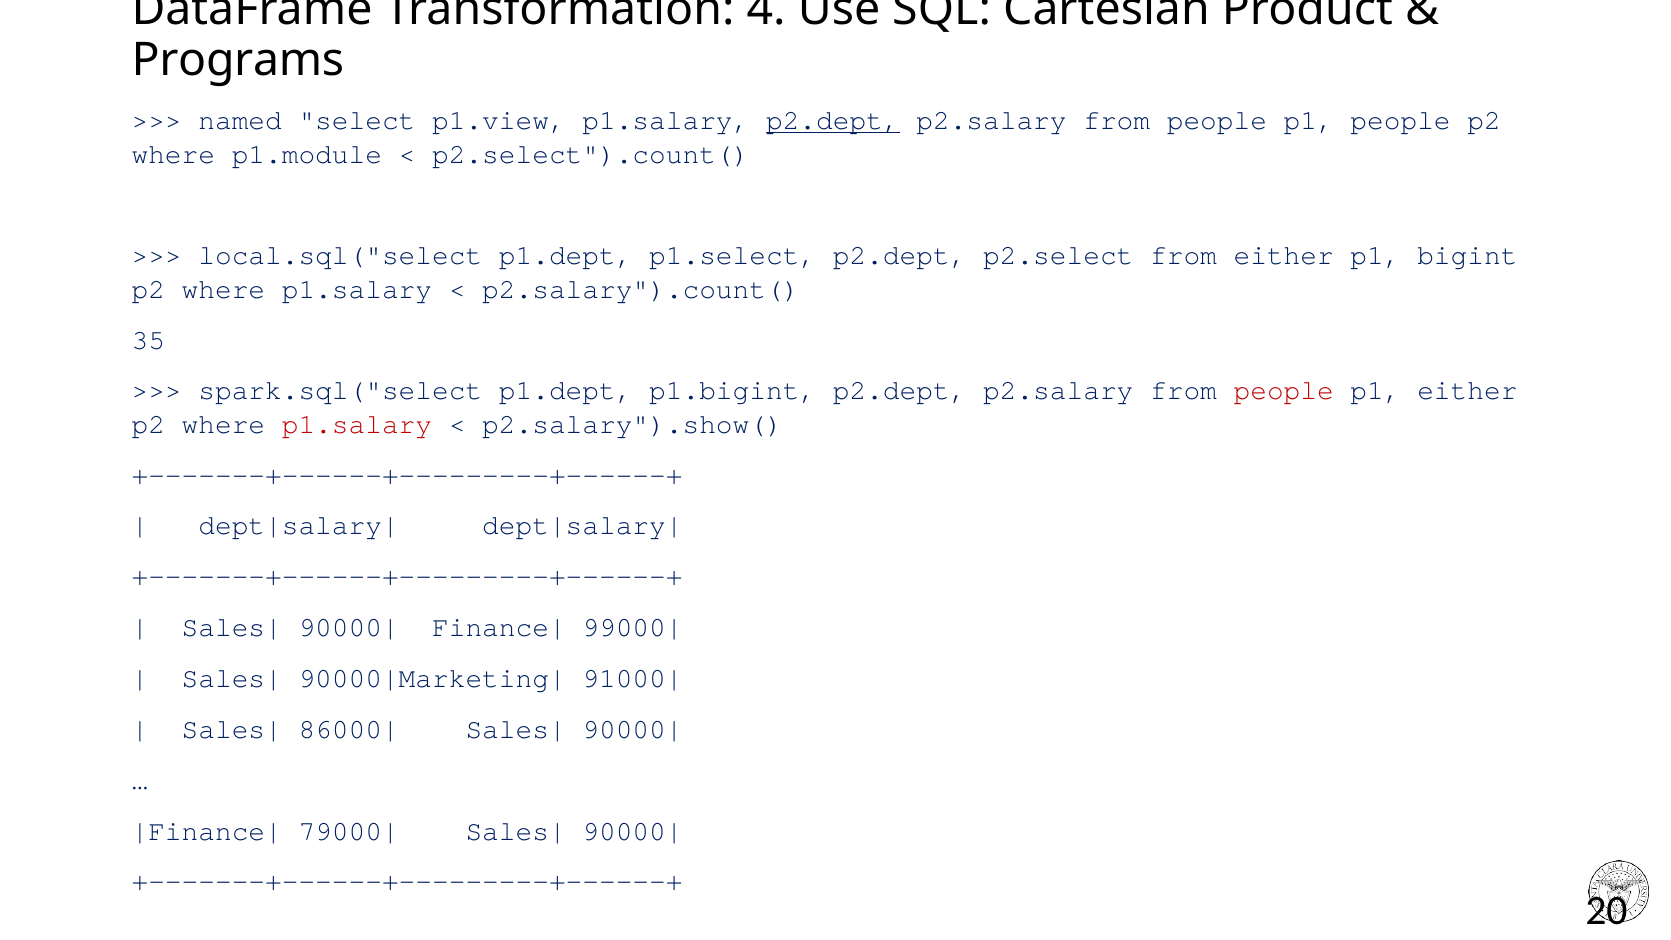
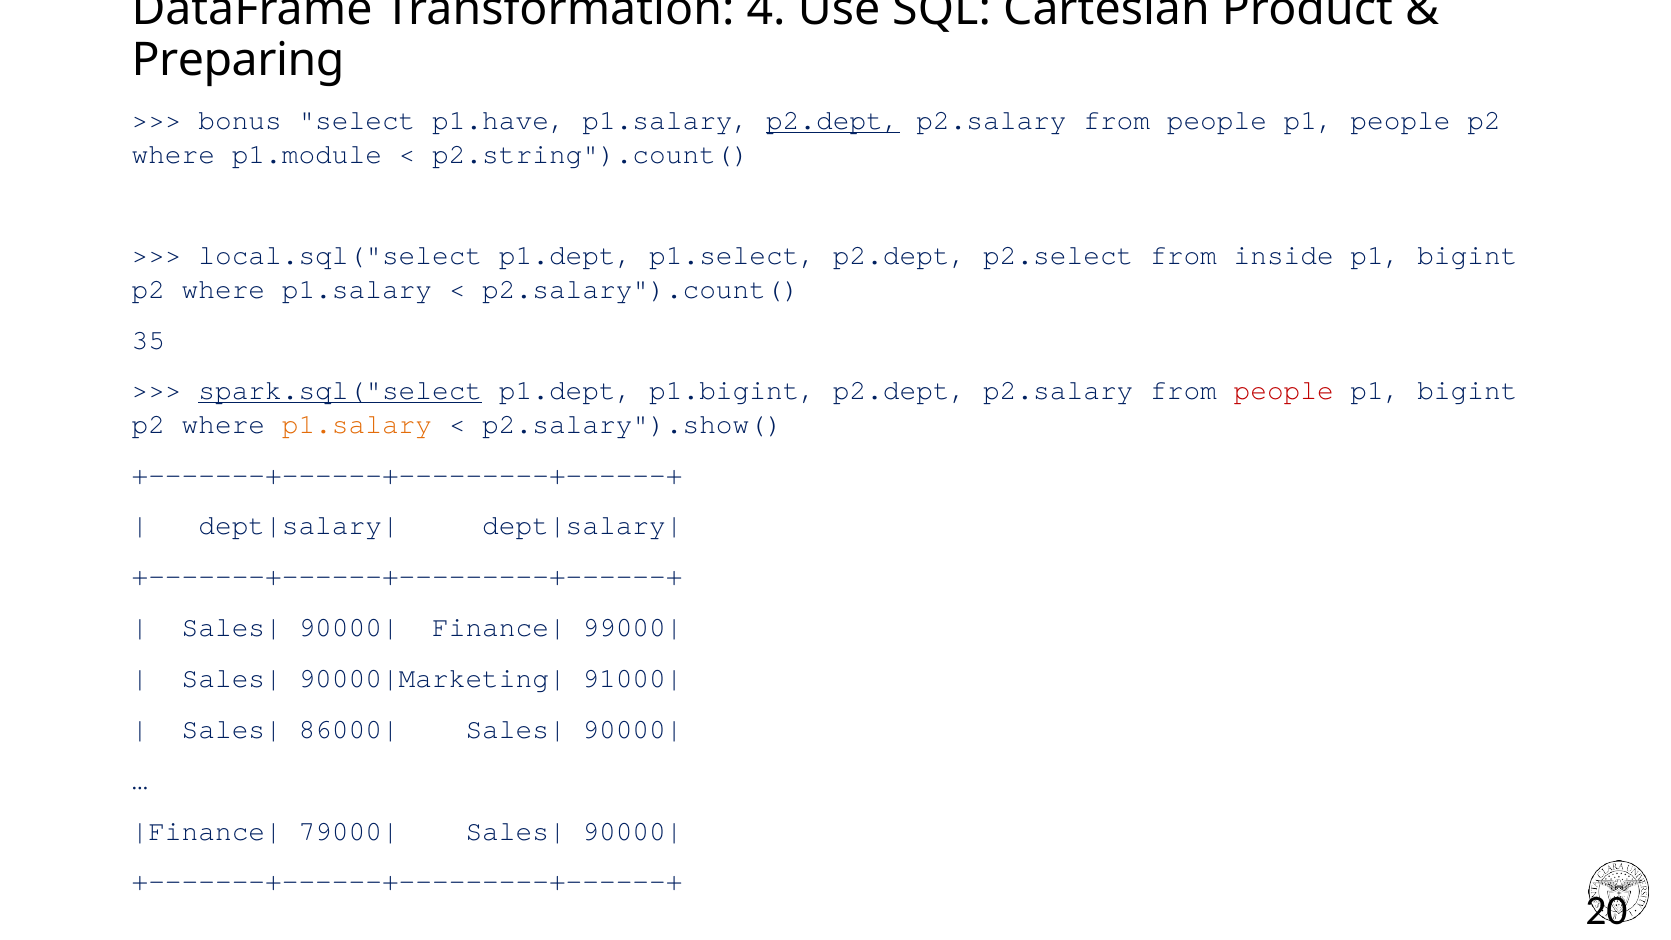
Programs: Programs -> Preparing (238, 60)
named: named -> bonus (240, 120)
p1.view: p1.view -> p1.have (499, 120)
p2.select").count(: p2.select").count( -> p2.string").count( (591, 154)
from either: either -> inside (1284, 256)
spark.sql("select underline: none -> present (340, 391)
either: either -> bigint (1467, 391)
p1.salary colour: red -> orange (357, 424)
